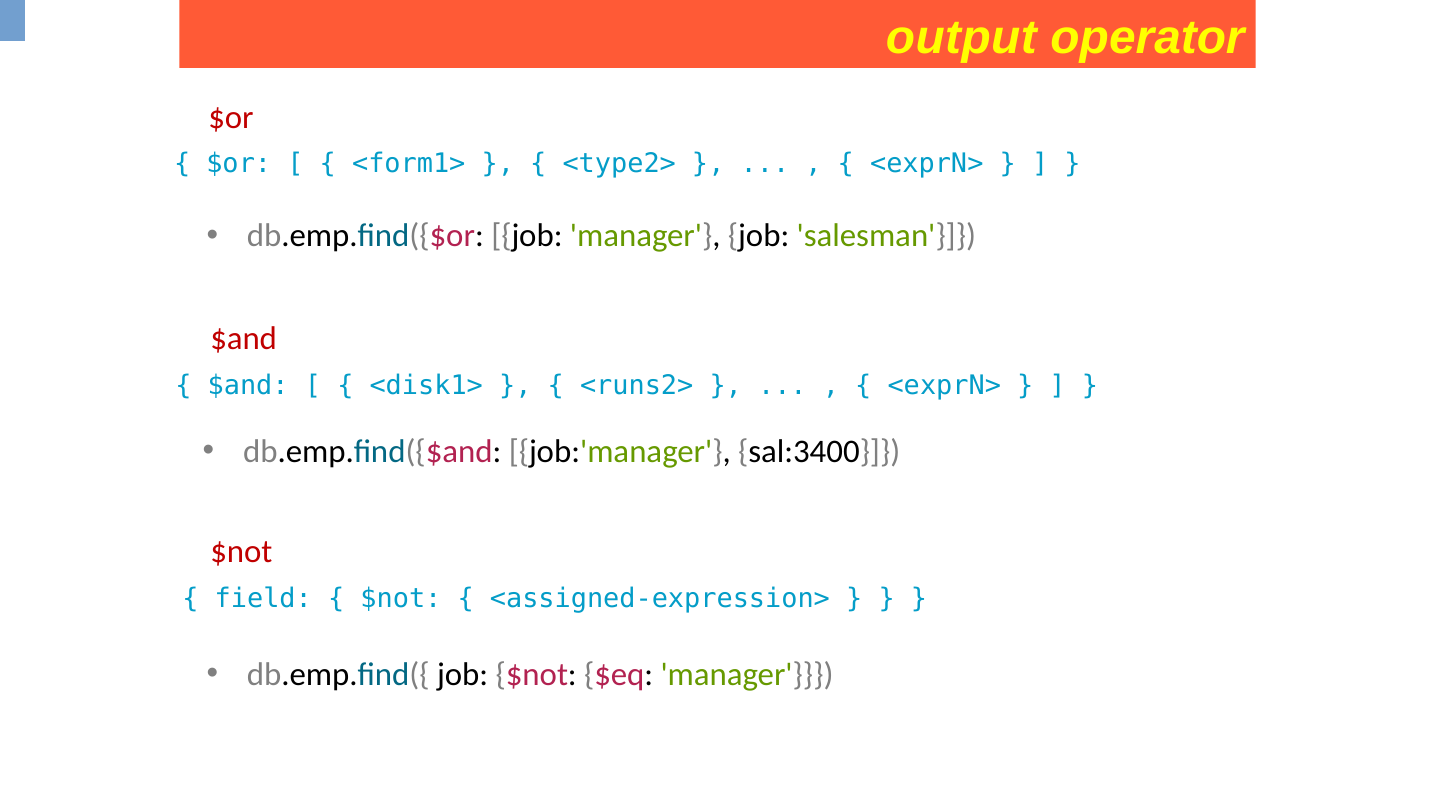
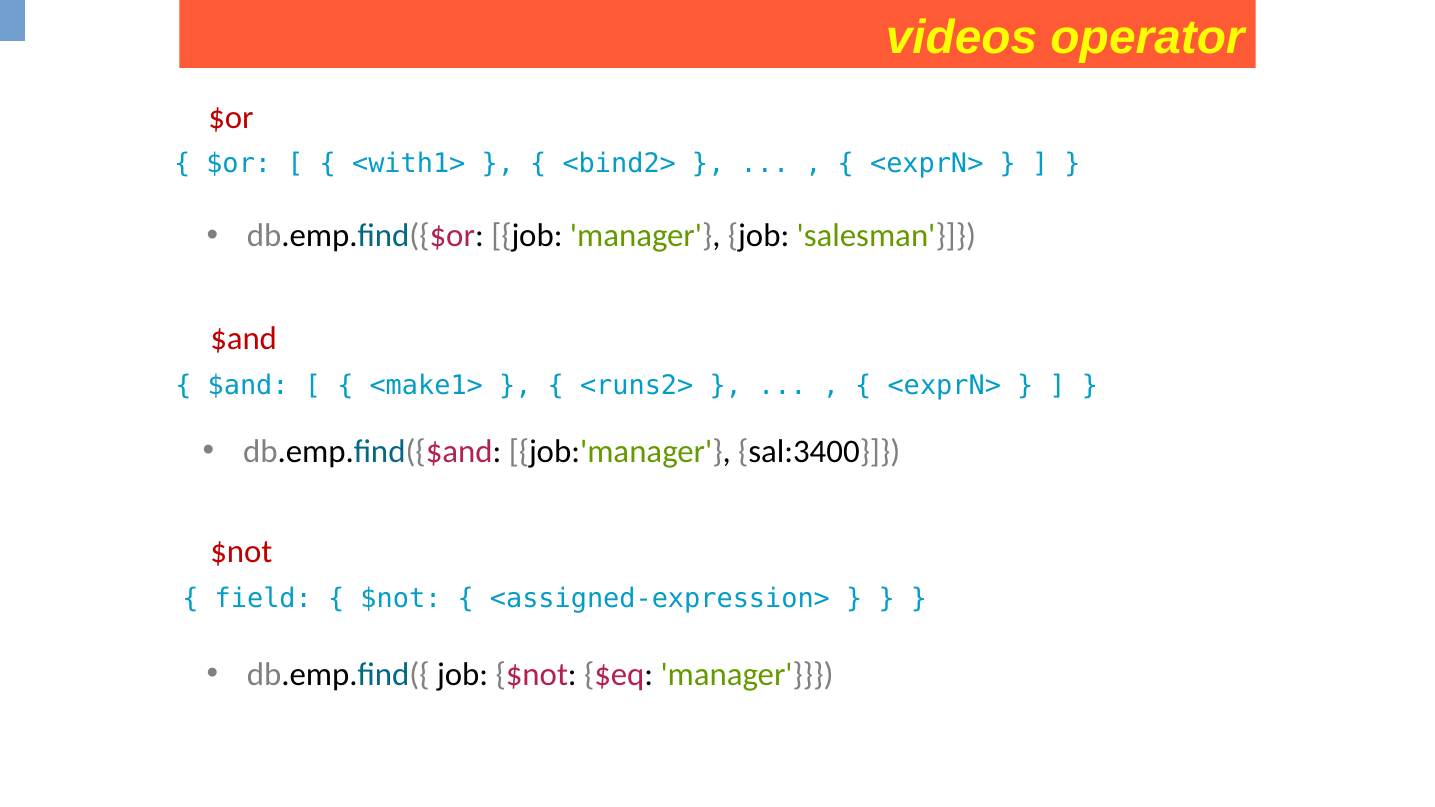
output: output -> videos (962, 37)
<form1>: <form1> -> <with1> (409, 164)
<type2>: <type2> -> <bind2> (619, 164)
<disk1>: <disk1> -> <make1> (426, 386)
